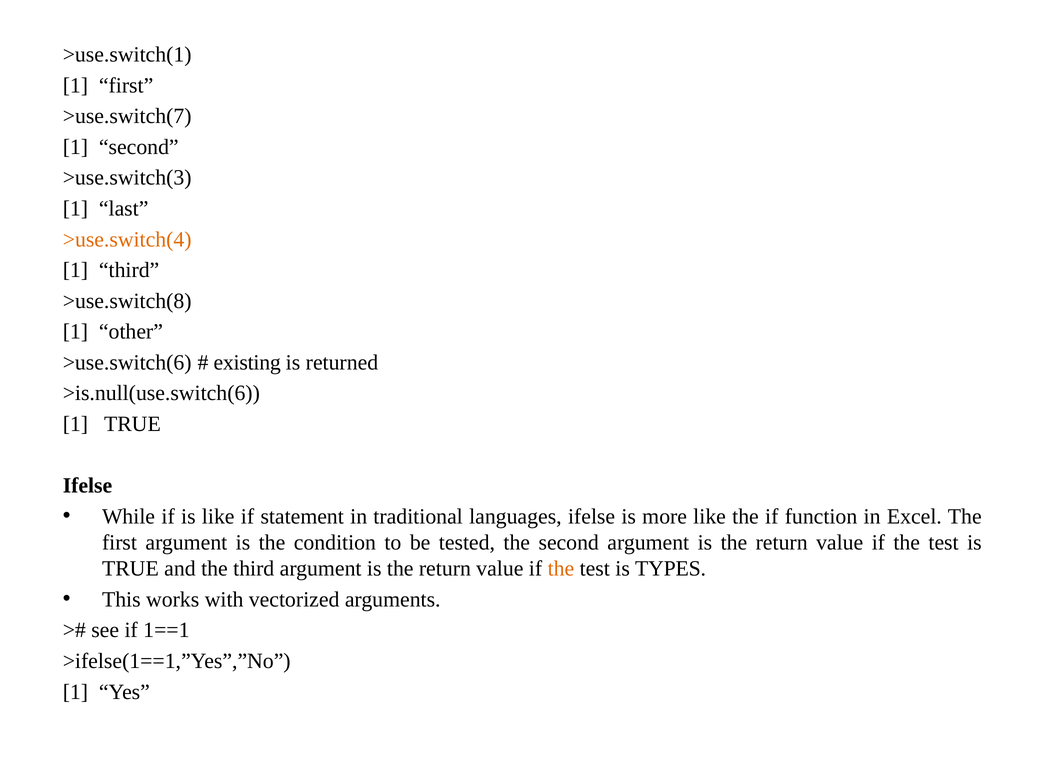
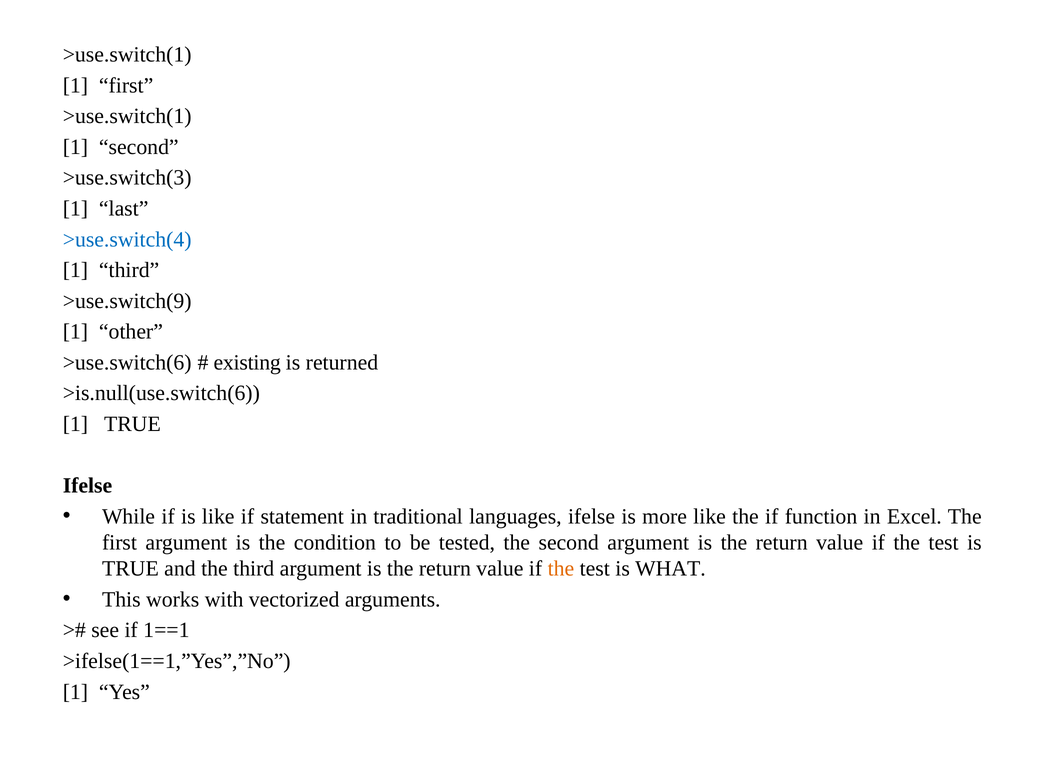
>use.switch(7: >use.switch(7 -> >use.switch(1 (127, 116)
>use.switch(4 colour: orange -> blue (127, 240)
>use.switch(8: >use.switch(8 -> >use.switch(9 (127, 301)
TYPES: TYPES -> WHAT (670, 569)
